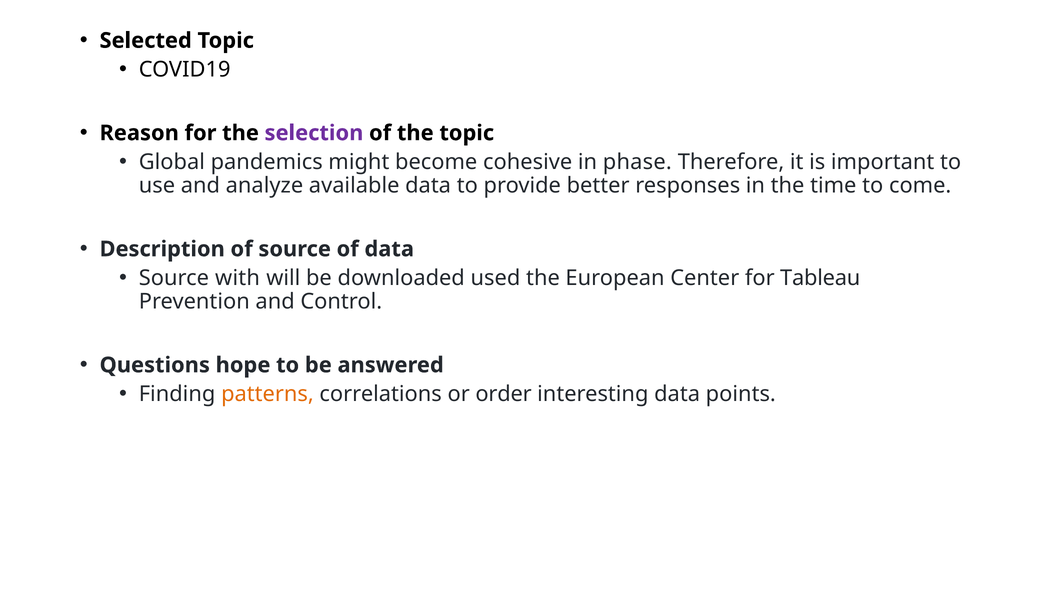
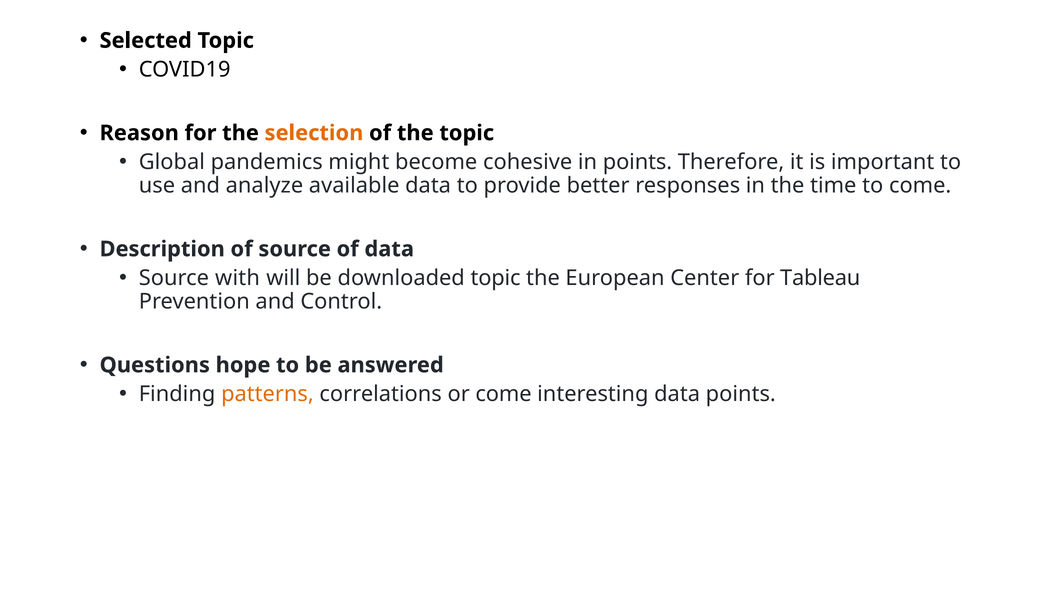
selection colour: purple -> orange (314, 133)
in phase: phase -> points (637, 162)
downloaded used: used -> topic (496, 278)
or order: order -> come (504, 394)
